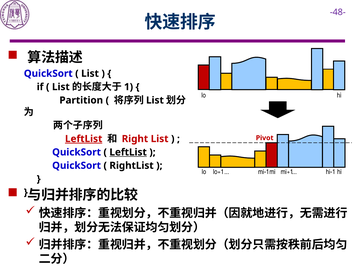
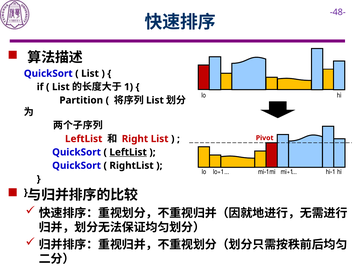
LeftList underline: present -> none (84, 139)
